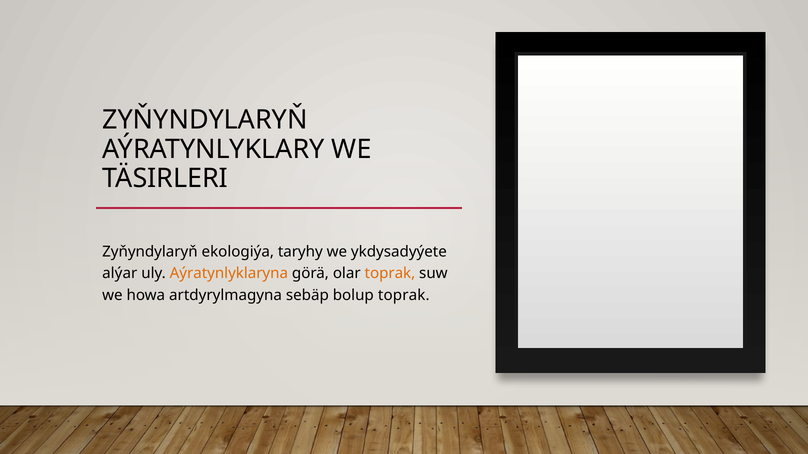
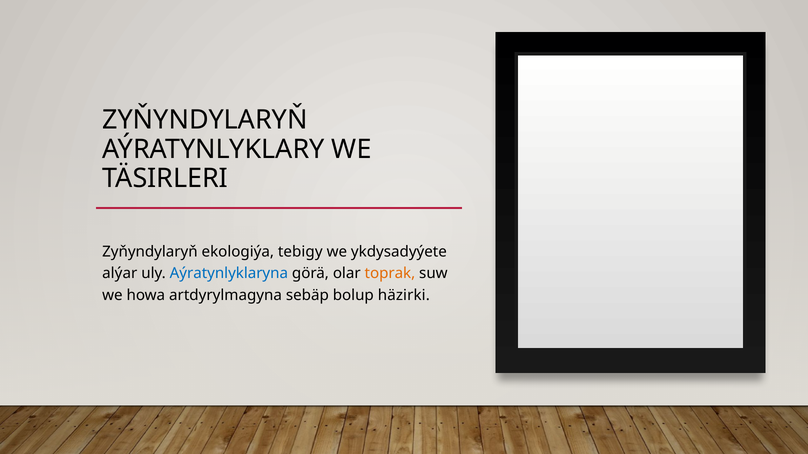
taryhy: taryhy -> tebigy (300, 252)
Aýratynlyklaryna colour: orange -> blue (229, 274)
bolup toprak: toprak -> häzirki (404, 296)
